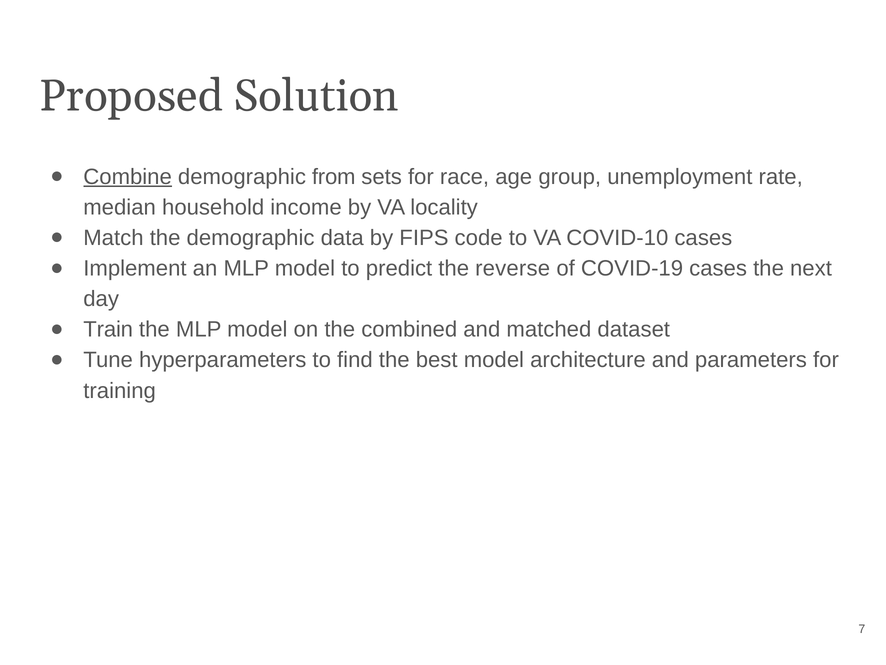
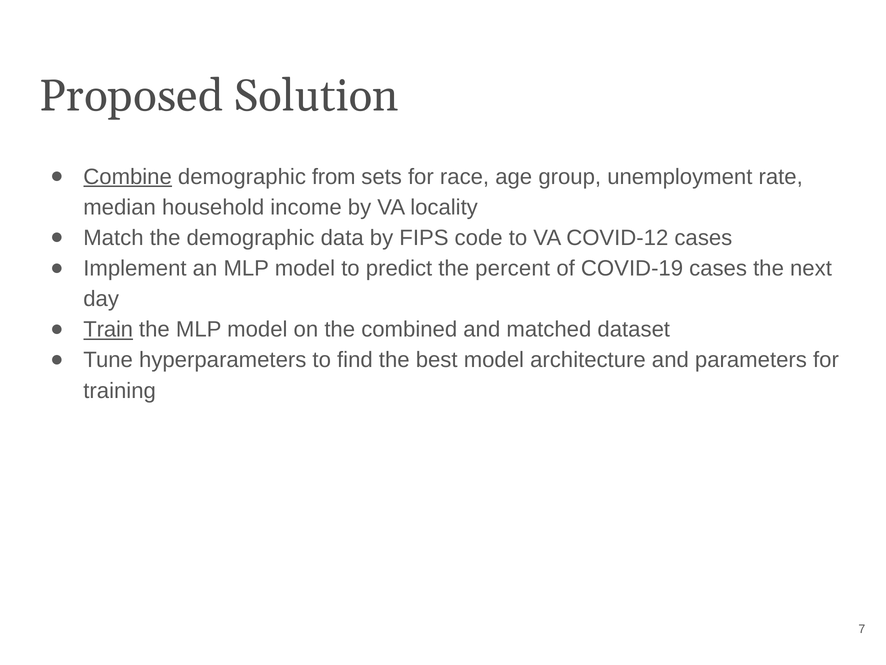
COVID-10: COVID-10 -> COVID-12 (617, 238)
reverse: reverse -> percent (513, 268)
Train underline: none -> present (108, 329)
